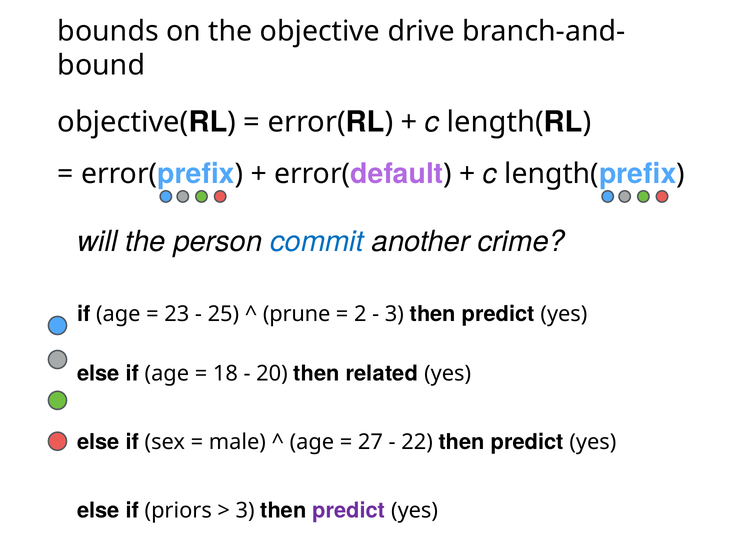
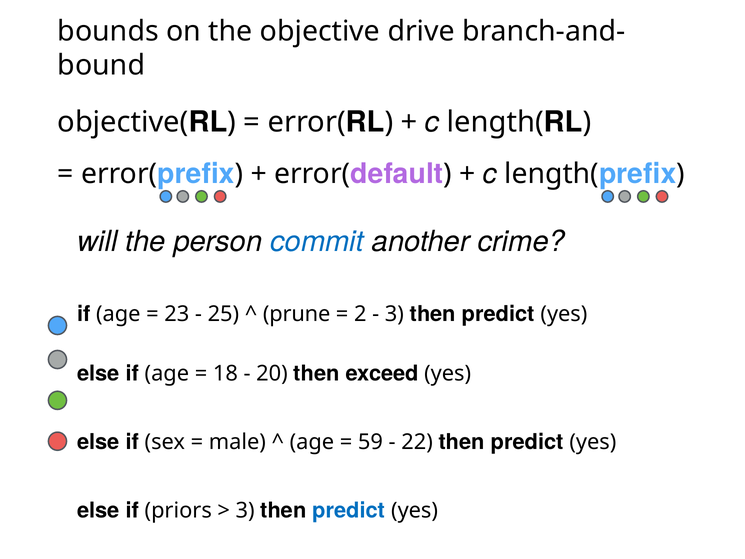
related: related -> exceed (382, 374)
27: 27 -> 59 (370, 442)
predict colour: purple -> blue (349, 510)
